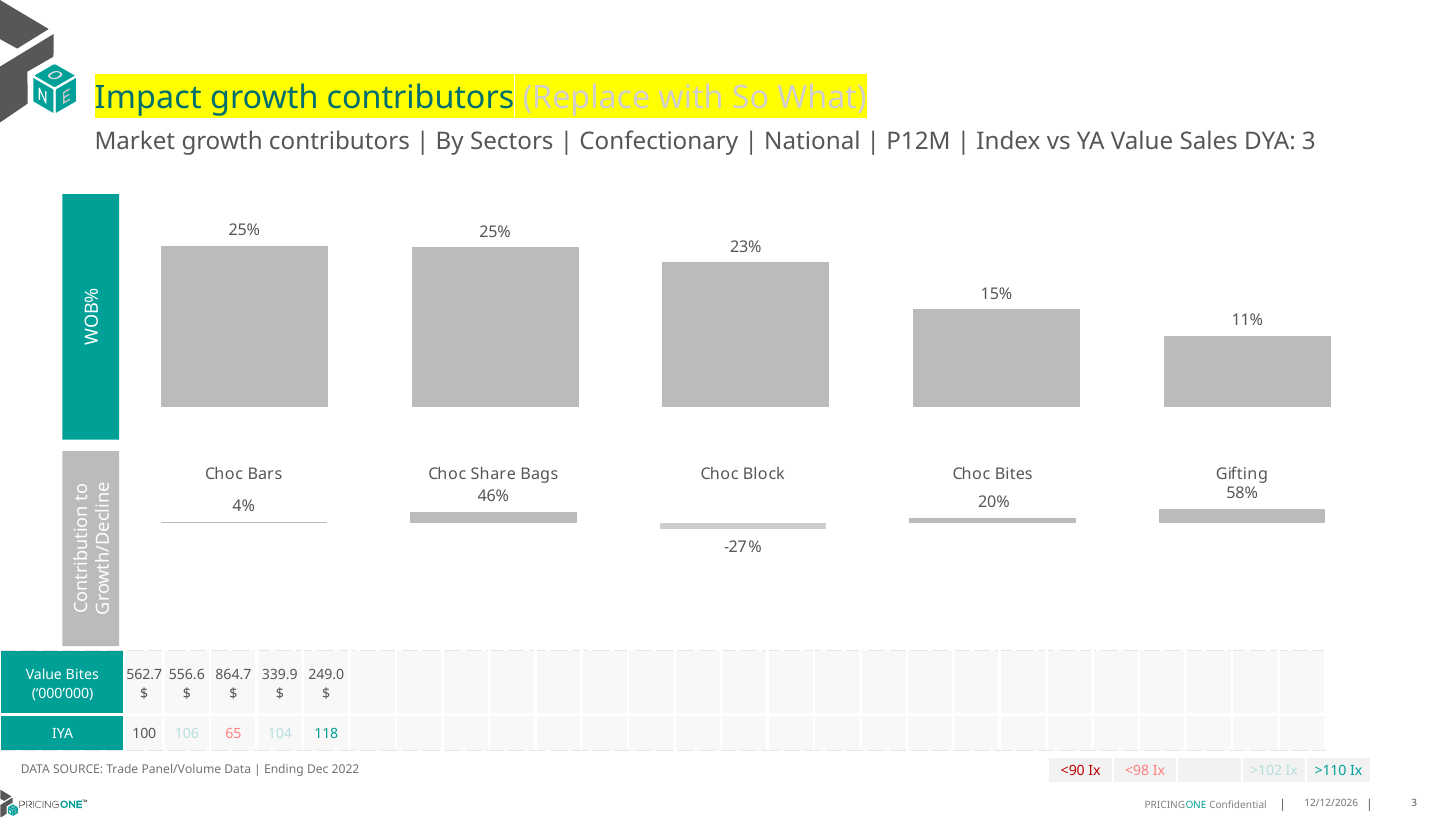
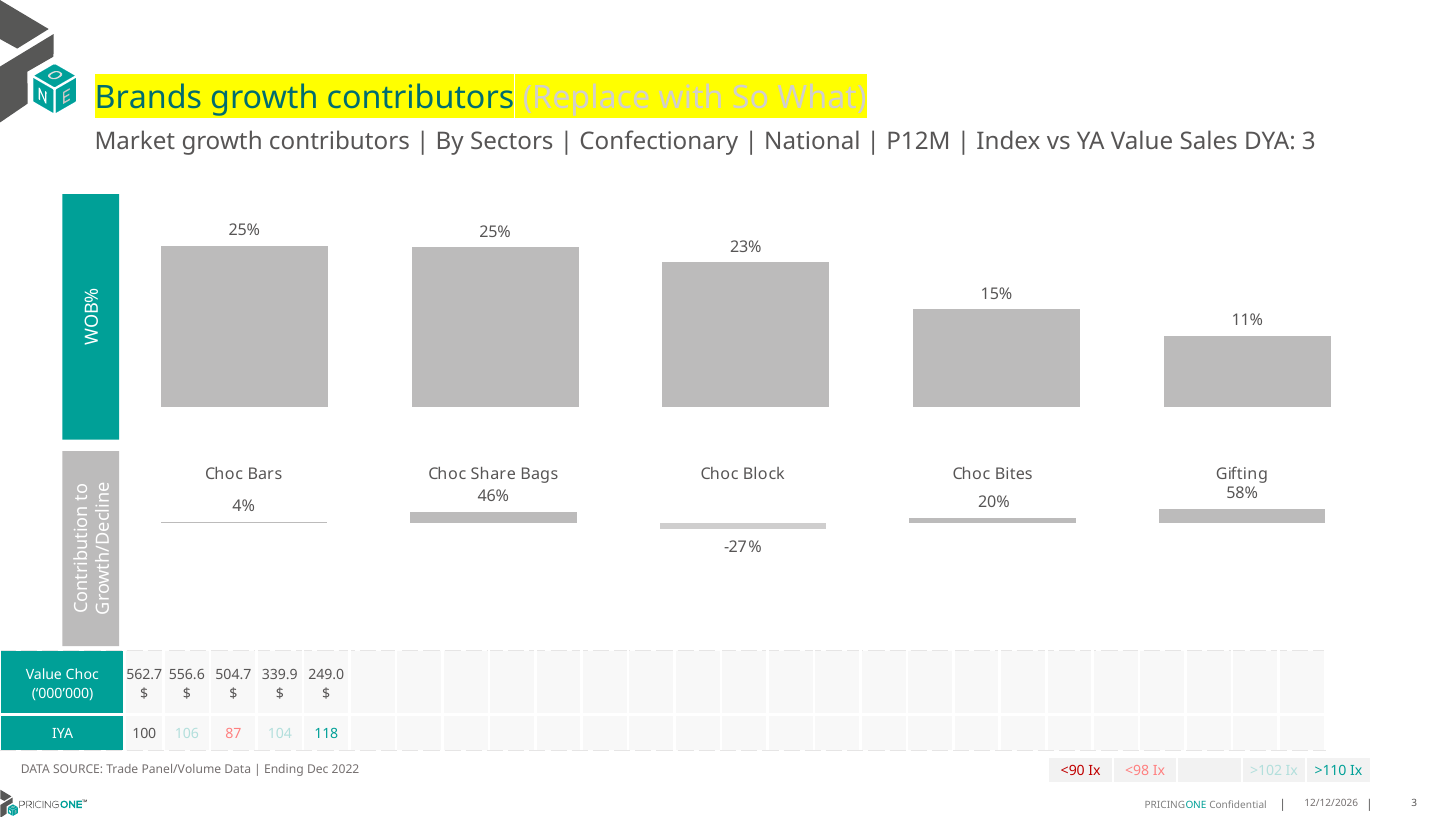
Impact: Impact -> Brands (148, 98)
Value Bites: Bites -> Choc (82, 675)
864.7: 864.7 -> 504.7 (233, 675)
65: 65 -> 87 (233, 734)
